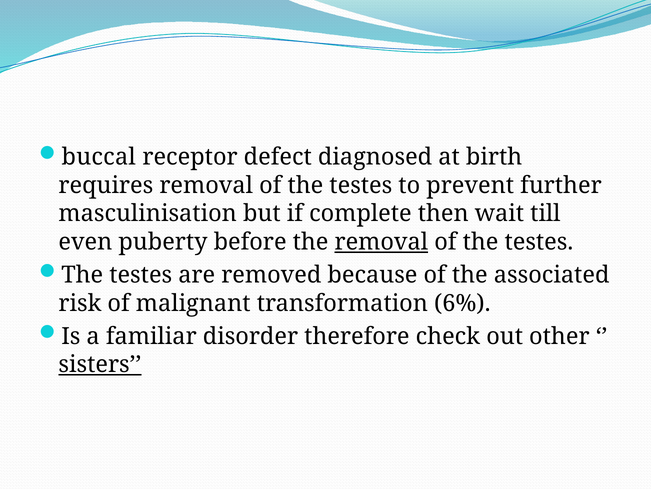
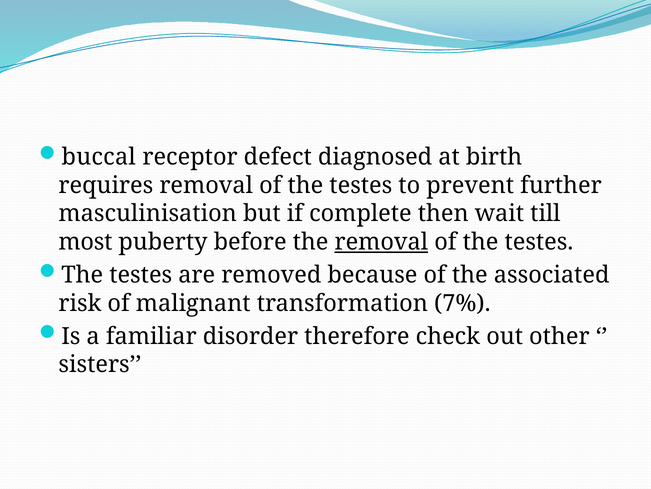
even: even -> most (85, 242)
6%: 6% -> 7% (462, 303)
sisters underline: present -> none (100, 364)
